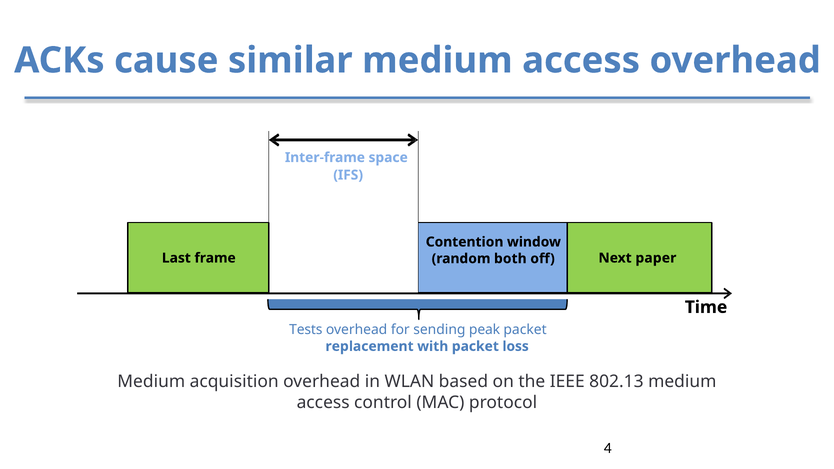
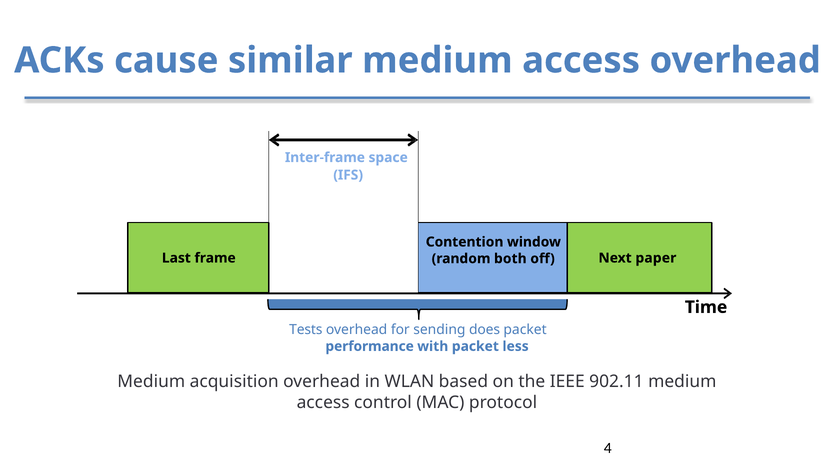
peak: peak -> does (485, 330)
replacement: replacement -> performance (370, 346)
loss: loss -> less (516, 346)
802.13: 802.13 -> 902.11 (616, 382)
